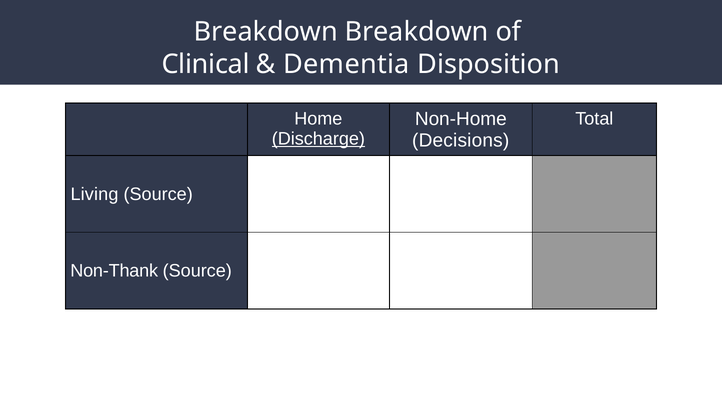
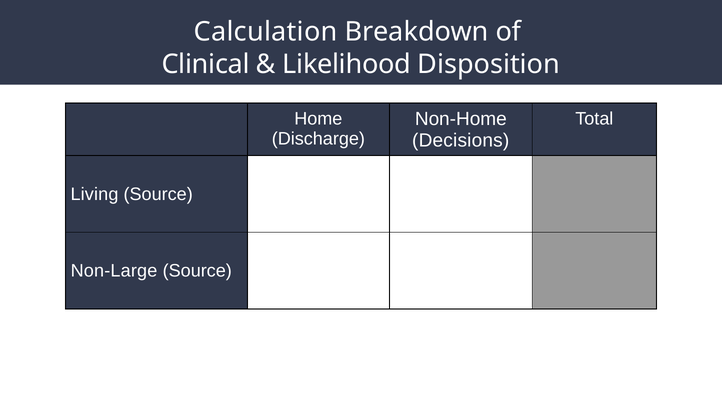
Breakdown: Breakdown -> Calculation (266, 32)
Dementia: Dementia -> Likelihood (347, 64)
Discharge underline: present -> none (318, 139)
Non-Thank: Non-Thank -> Non-Large (114, 271)
